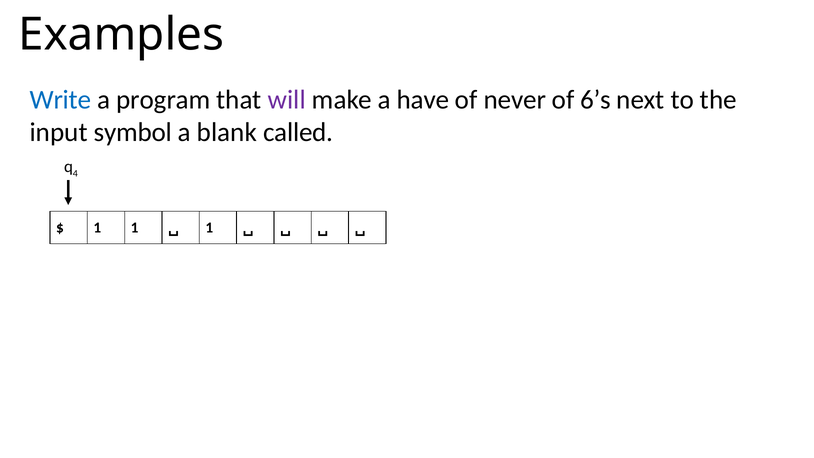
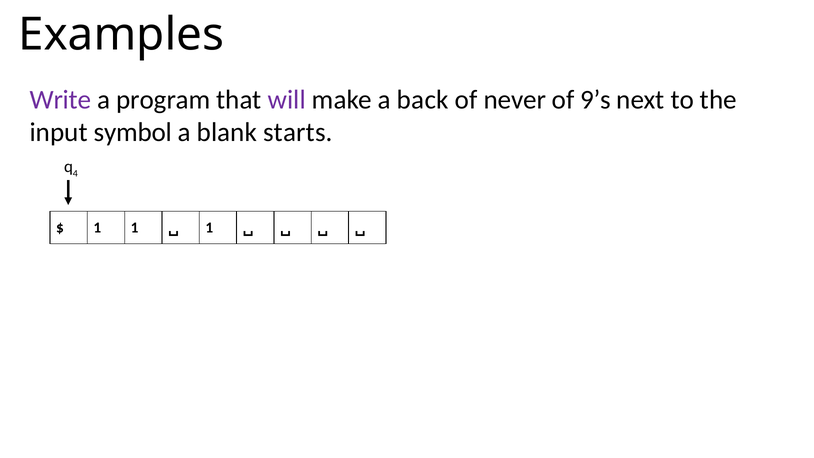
Write colour: blue -> purple (60, 100)
have: have -> back (423, 100)
6’s: 6’s -> 9’s (596, 100)
called: called -> starts (298, 132)
